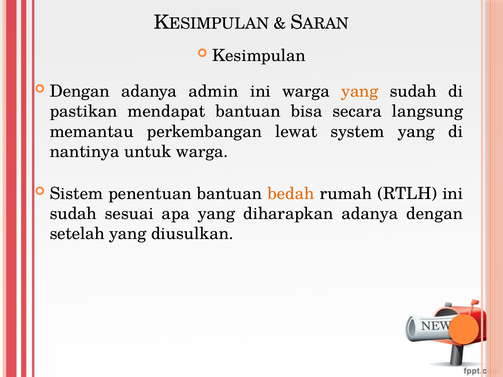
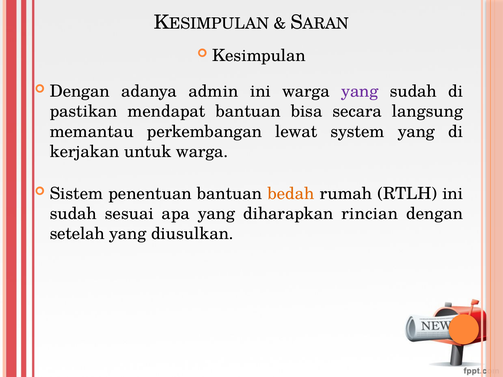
yang colour: orange -> purple (360, 91)
nantinya: nantinya -> kerjakan (85, 152)
diharapkan adanya: adanya -> rincian (370, 214)
